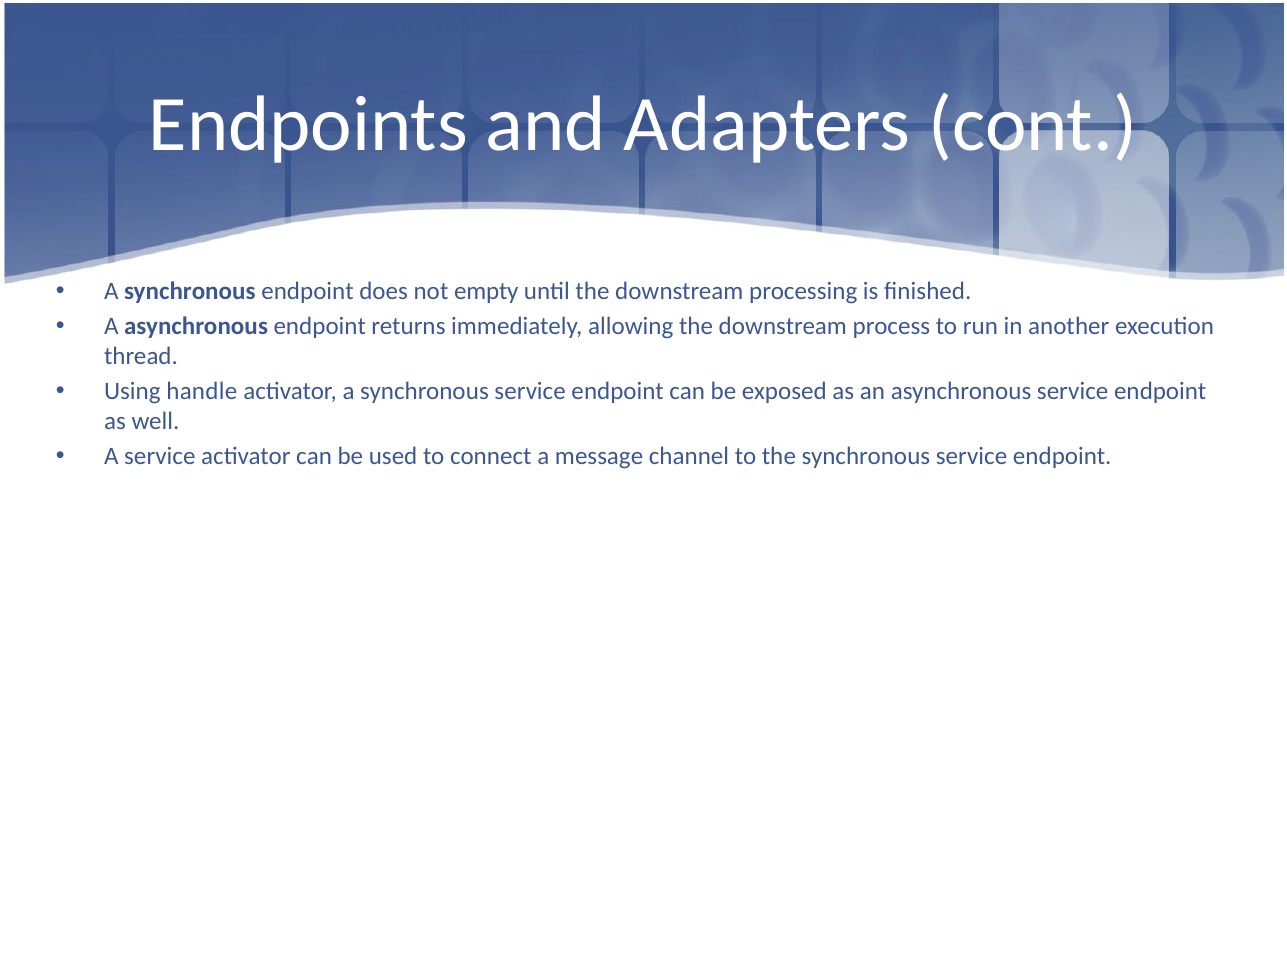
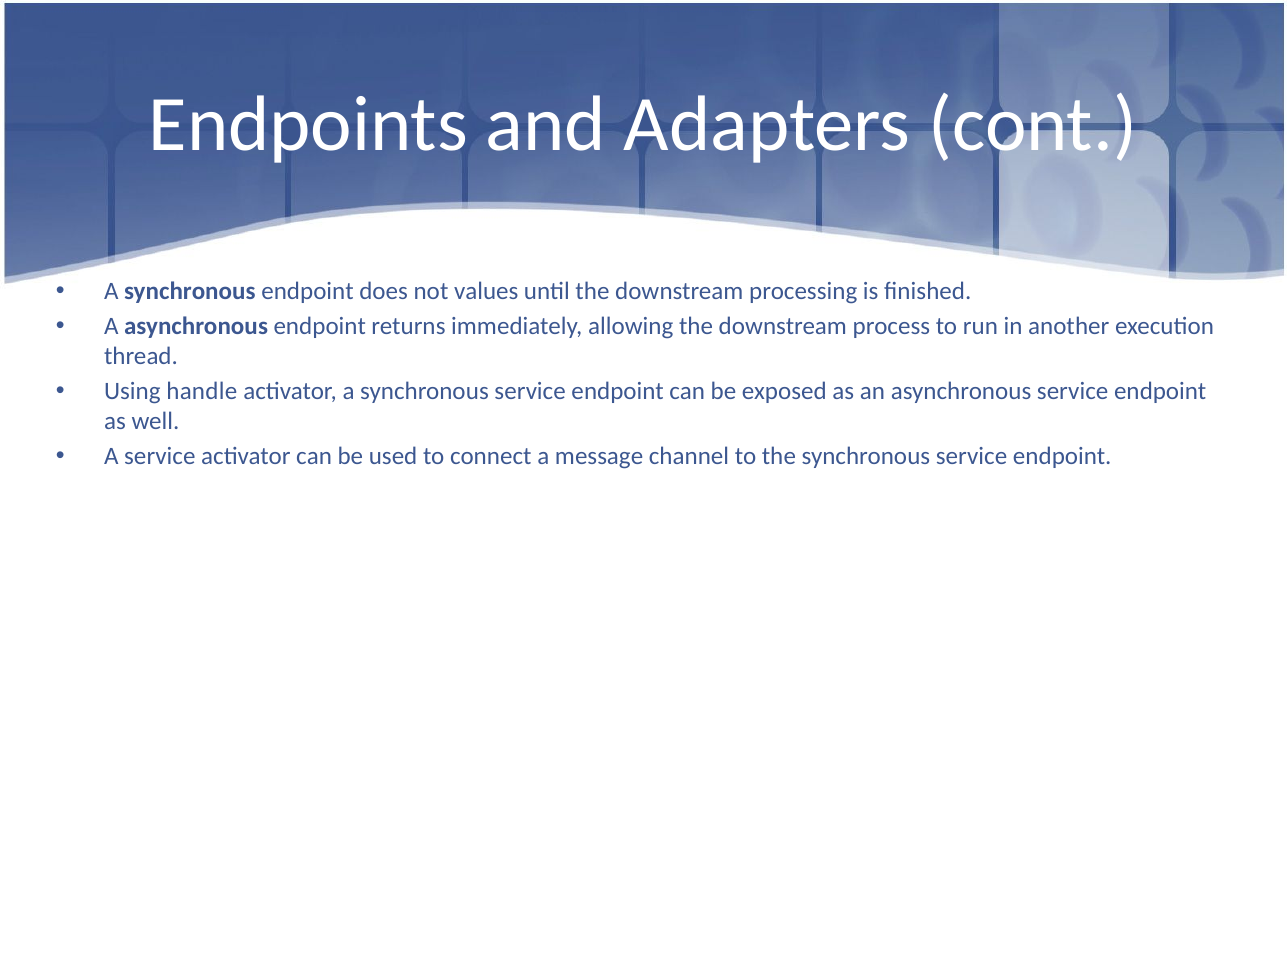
empty: empty -> values (486, 291)
